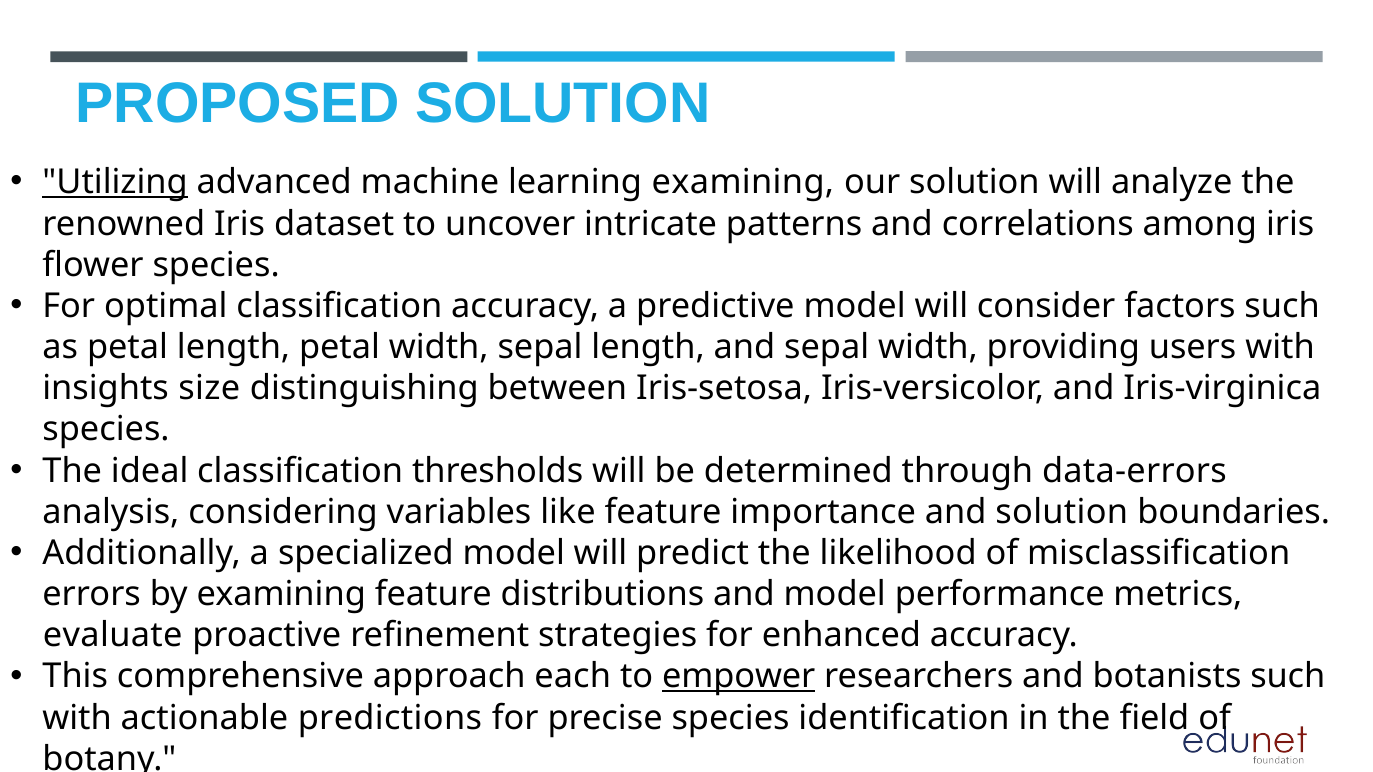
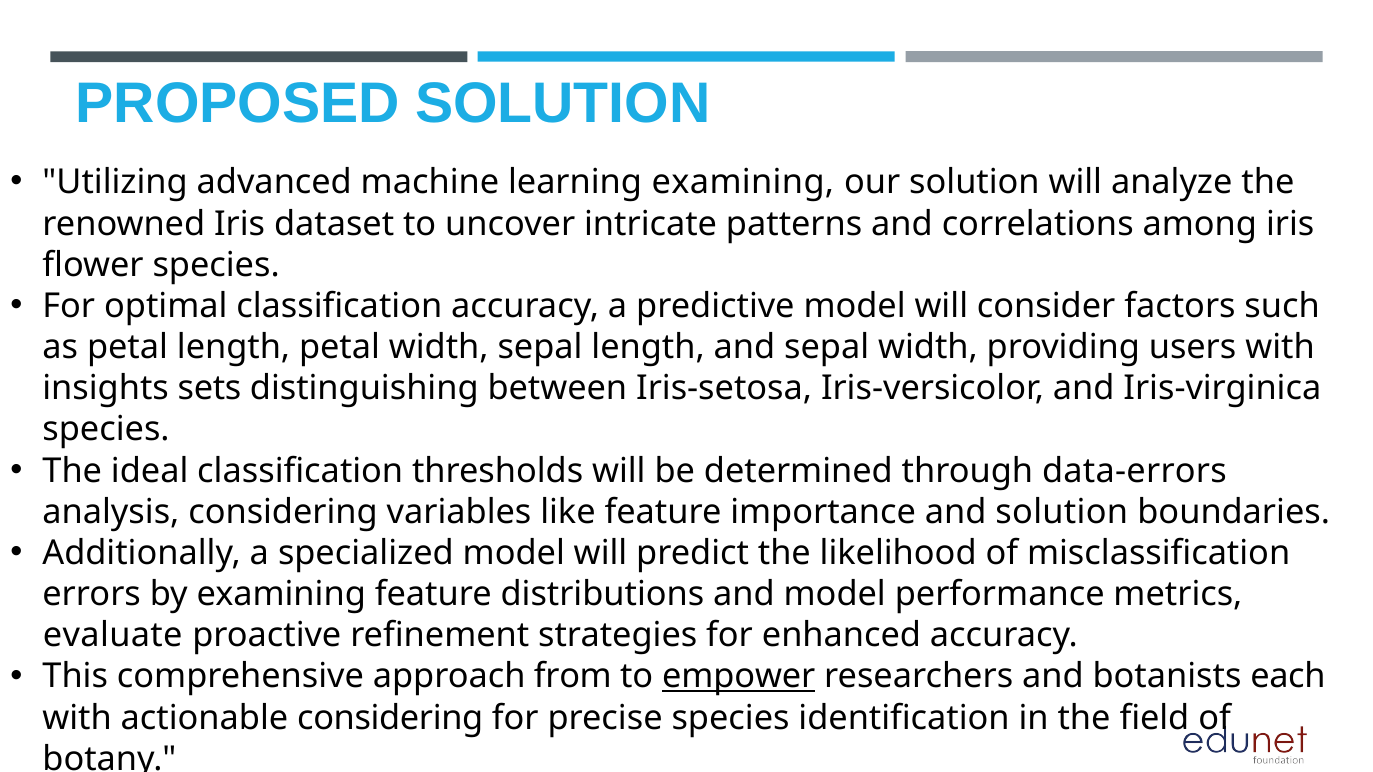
Utilizing underline: present -> none (115, 183)
size: size -> sets (210, 389)
each: each -> from (573, 677)
botanists such: such -> each (1288, 677)
actionable predictions: predictions -> considering (390, 718)
